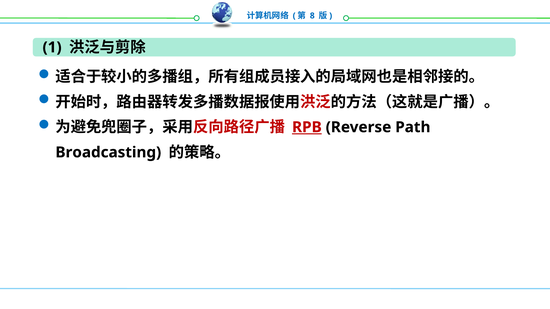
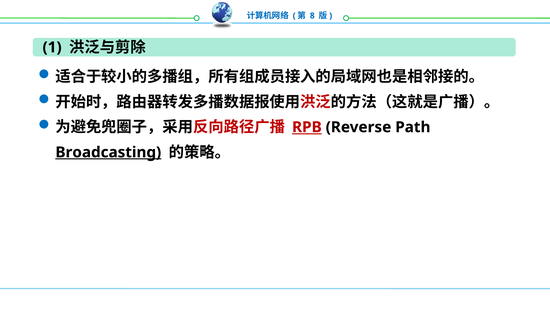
Broadcasting underline: none -> present (108, 153)
